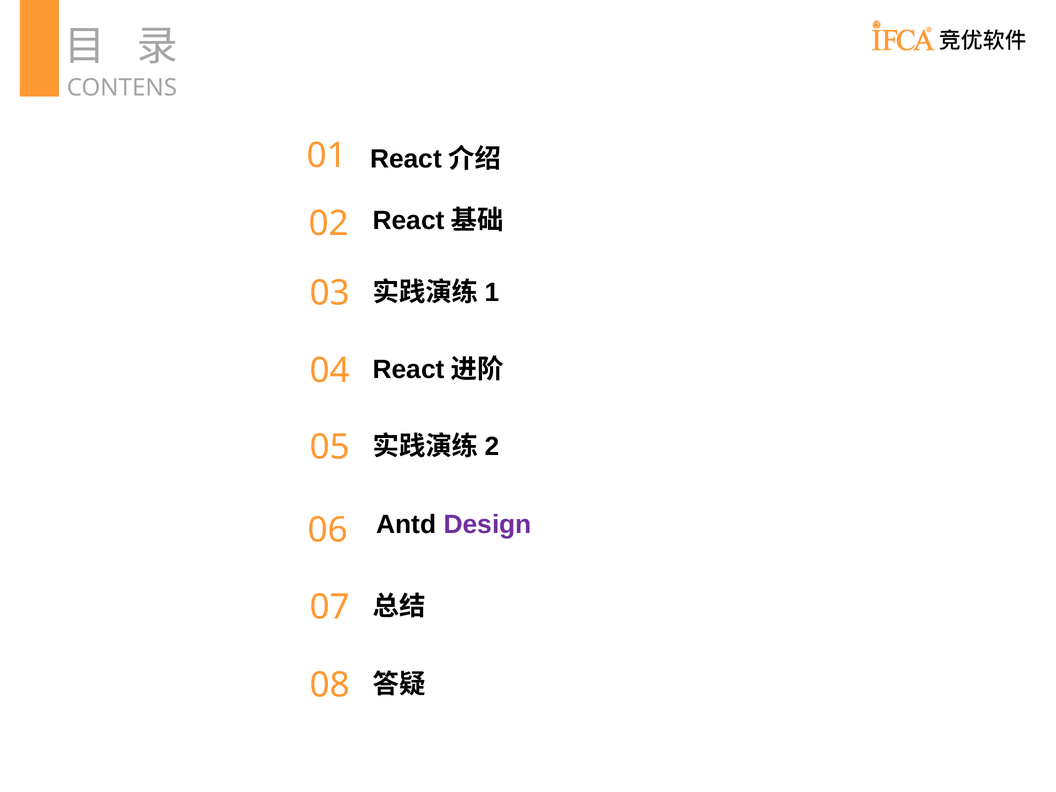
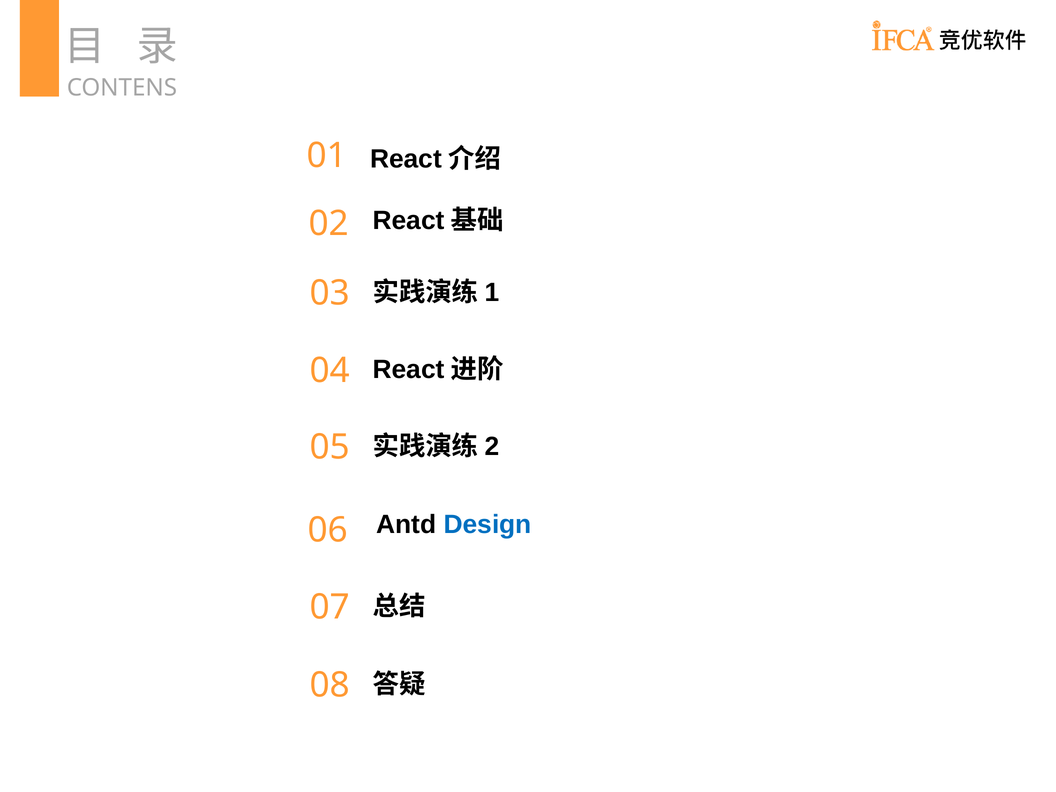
Design colour: purple -> blue (488, 525)
